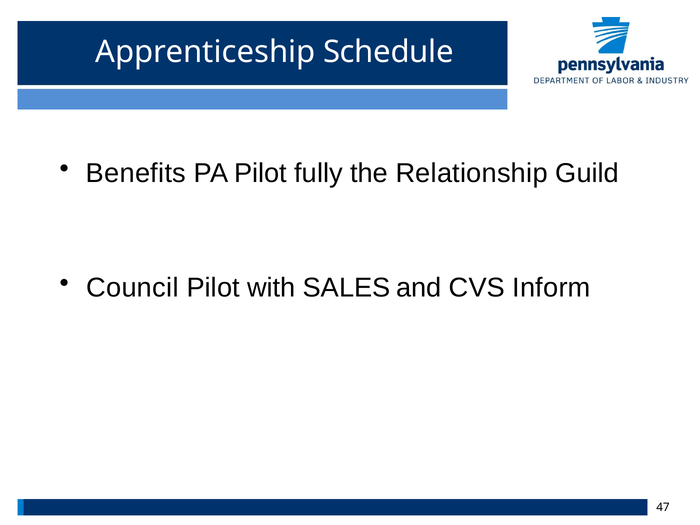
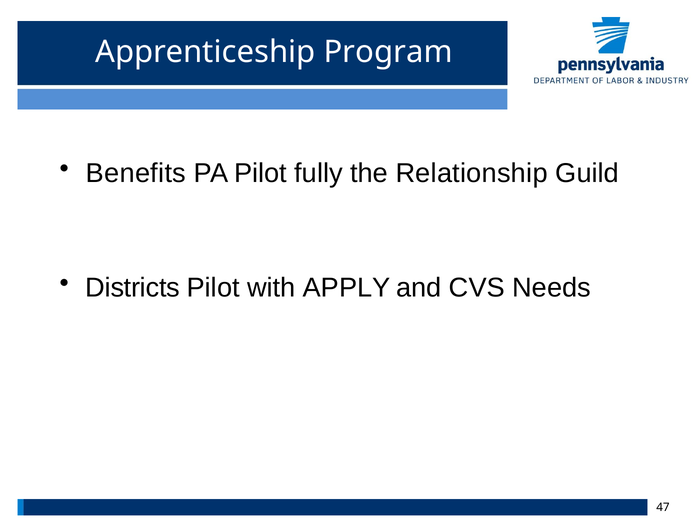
Schedule: Schedule -> Program (388, 52)
Council: Council -> Districts (133, 288)
SALES: SALES -> APPLY (347, 288)
Inform: Inform -> Needs (552, 288)
